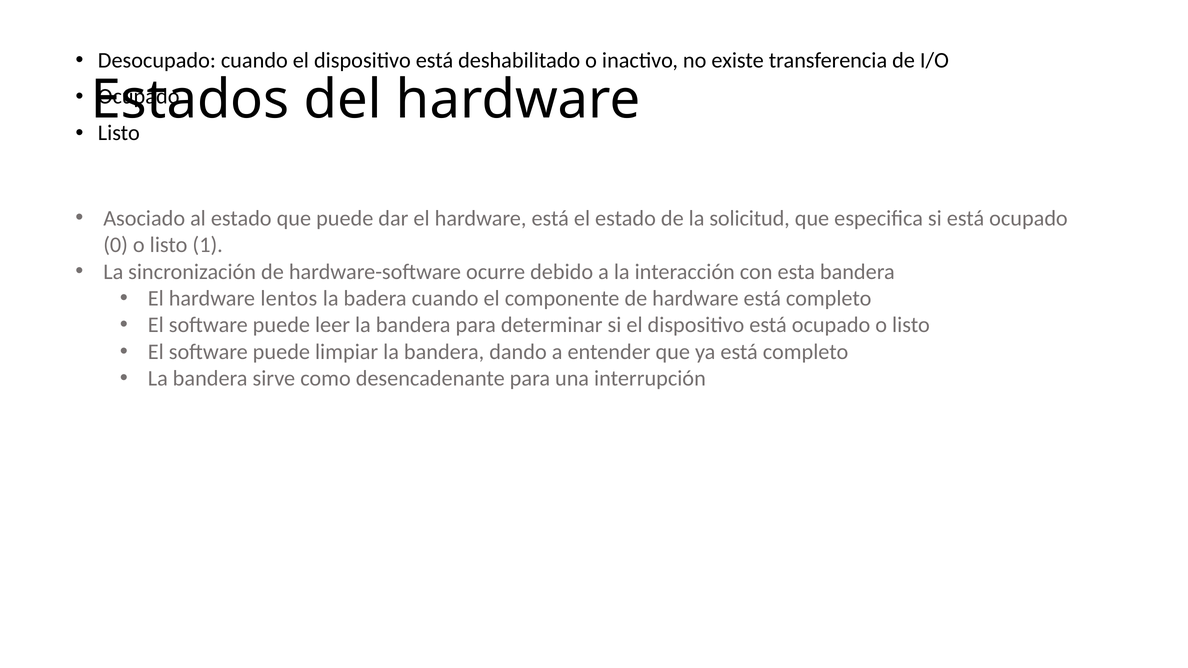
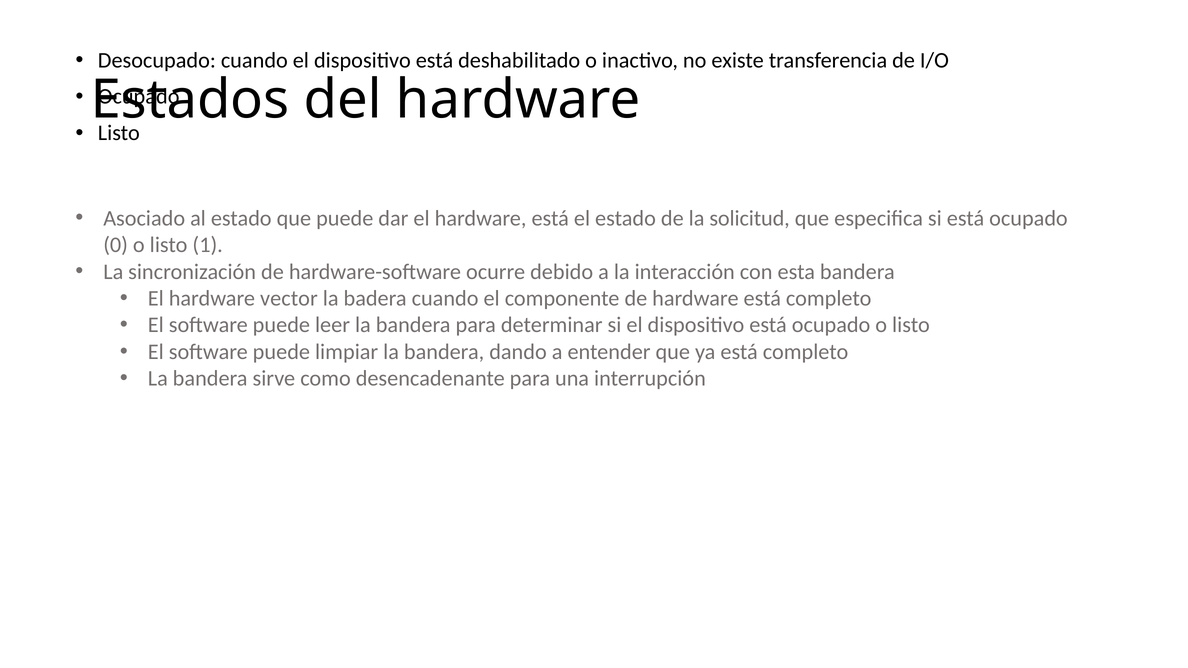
lentos: lentos -> vector (289, 299)
